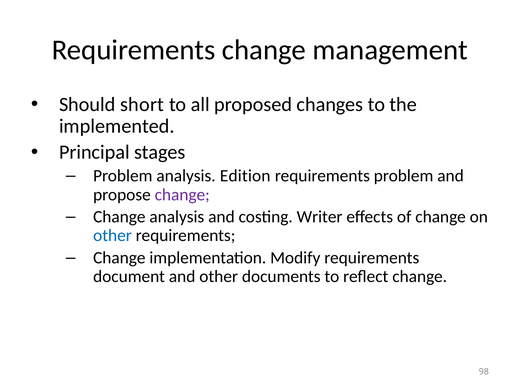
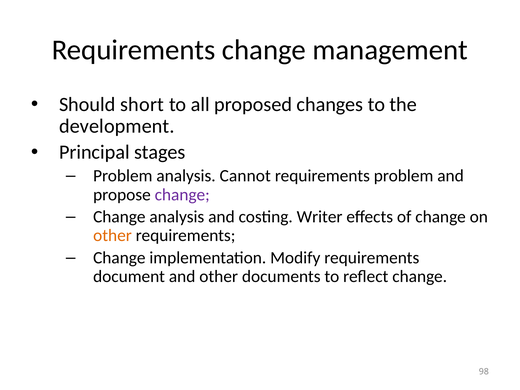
implemented: implemented -> development (117, 126)
Edition: Edition -> Cannot (245, 176)
other colour: blue -> orange (112, 236)
